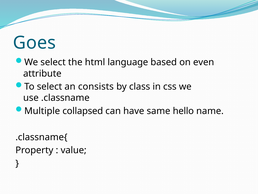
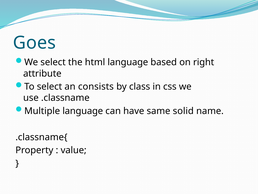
even: even -> right (204, 62)
Multiple collapsed: collapsed -> language (83, 111)
hello: hello -> solid (183, 111)
